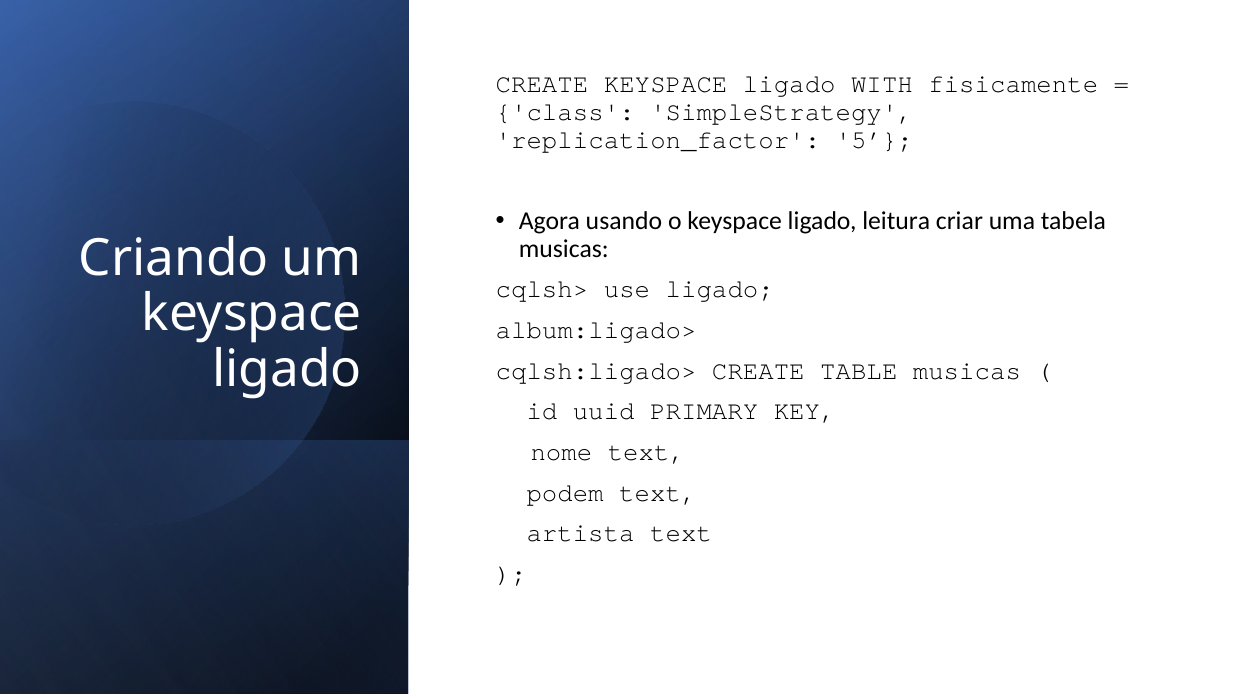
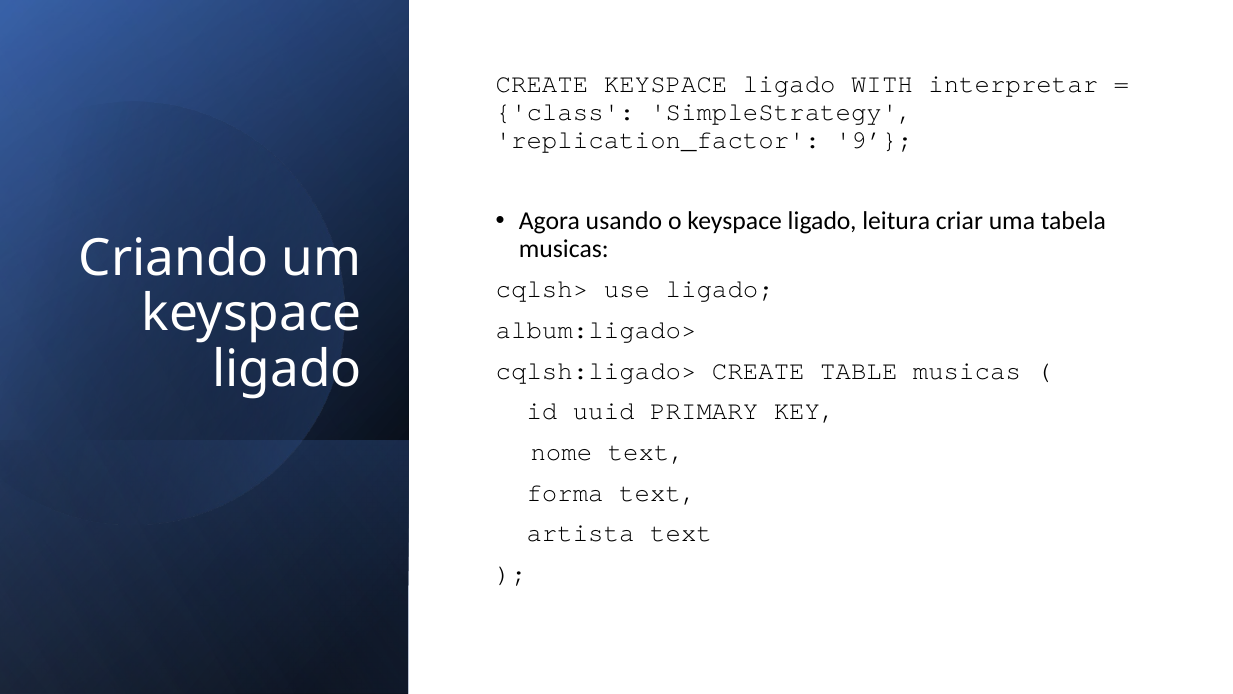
fisicamente: fisicamente -> interpretar (1013, 84)
5: 5 -> 9 (874, 140)
podem: podem -> forma (565, 492)
